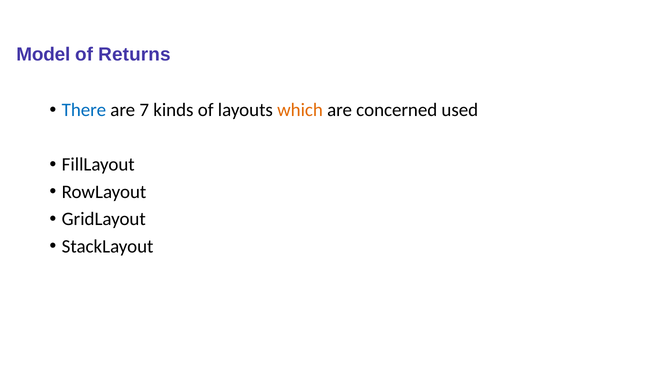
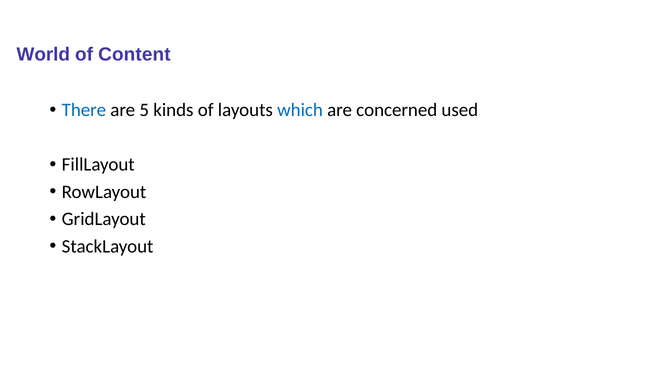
Model: Model -> World (43, 55)
Returns: Returns -> Content (134, 55)
7: 7 -> 5 (144, 110)
which colour: orange -> blue (300, 110)
